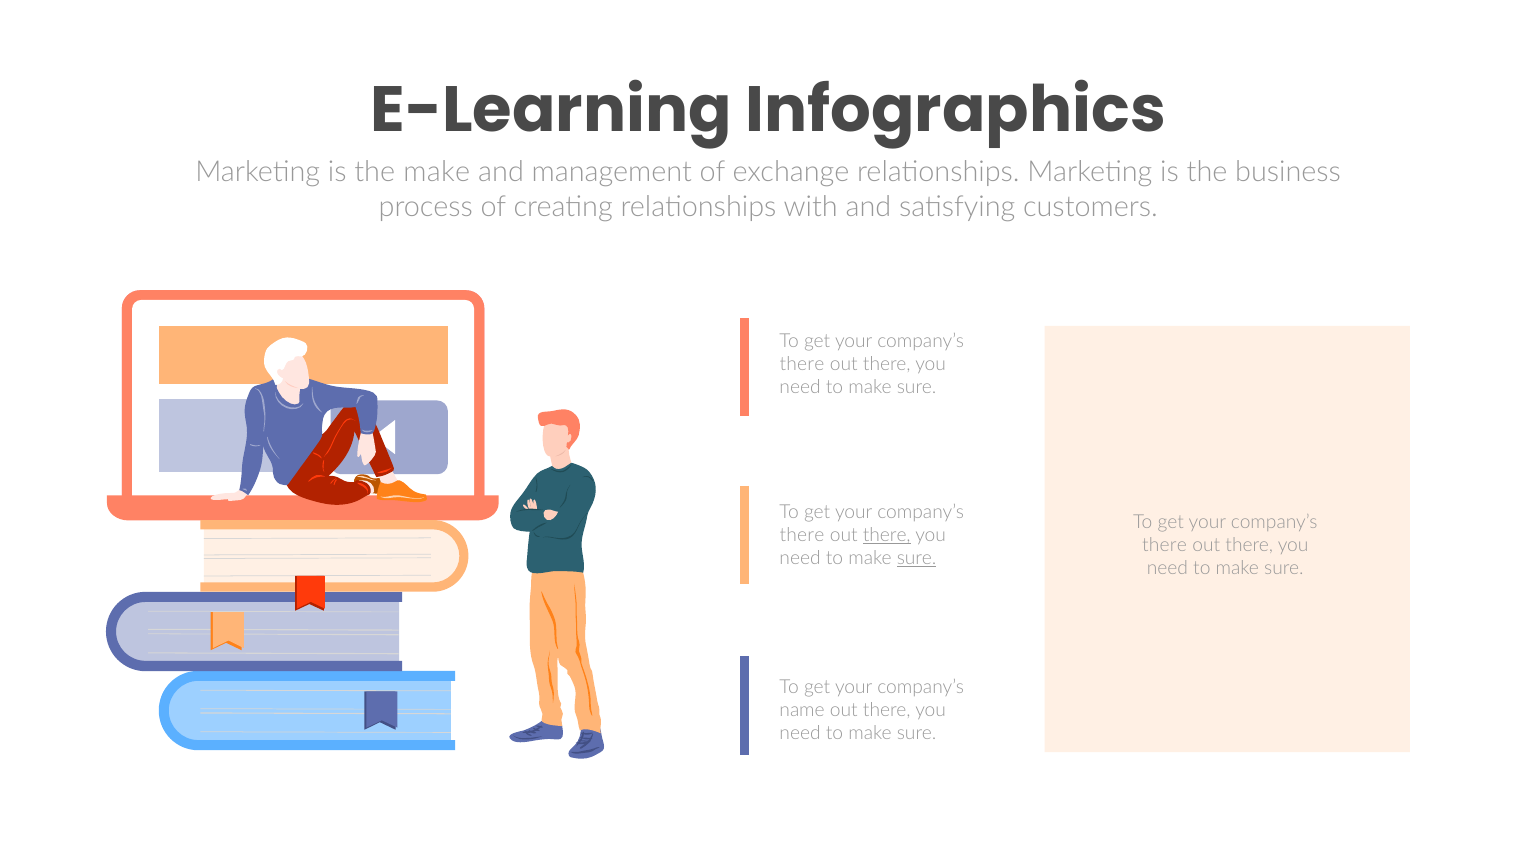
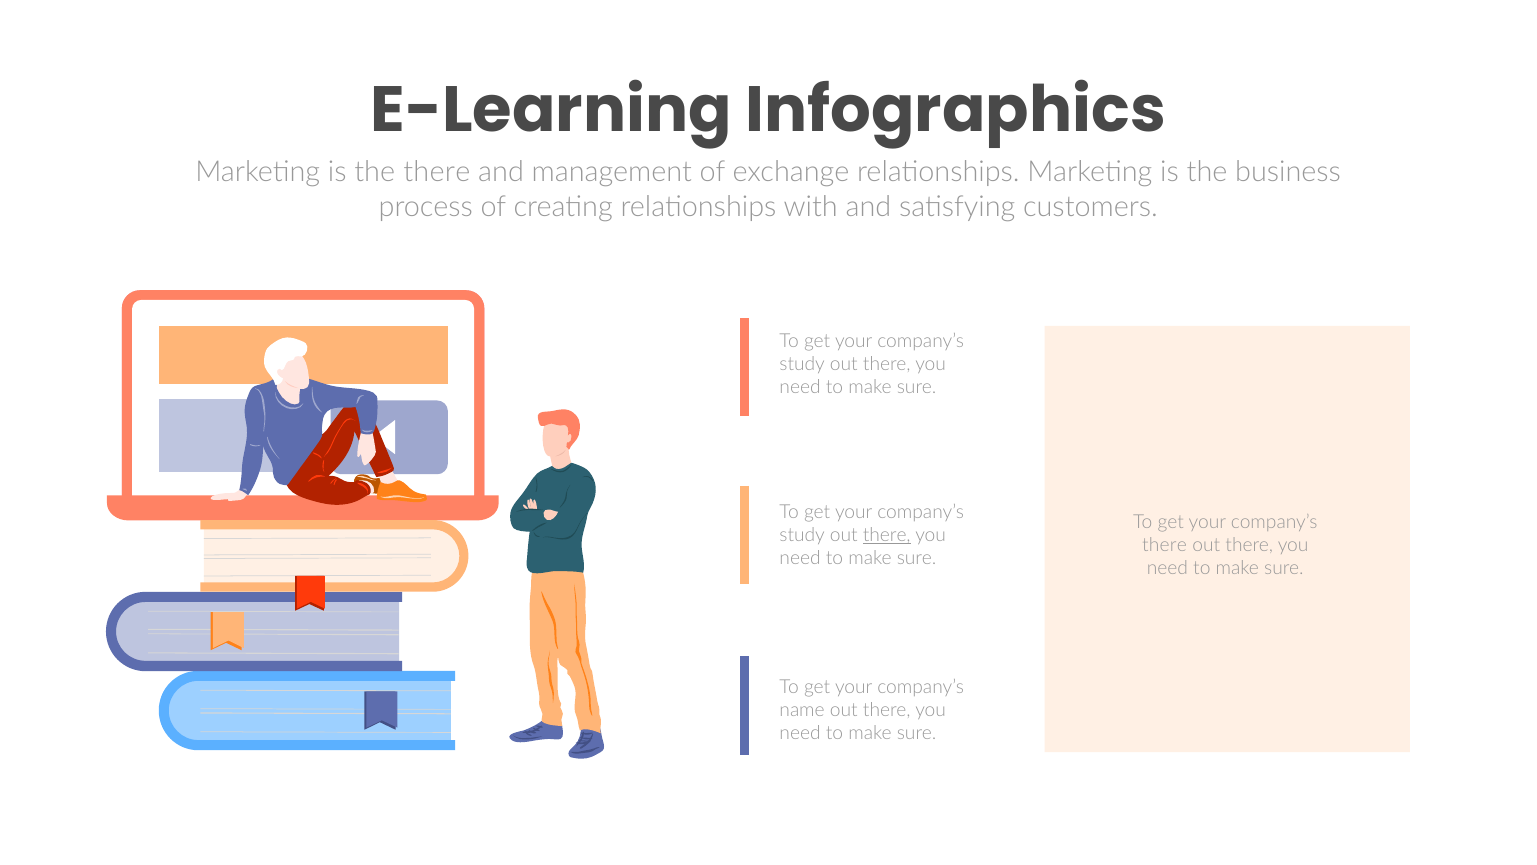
the make: make -> there (437, 172)
there: there -> study (802, 364)
there: there -> study (802, 535)
sure underline: present -> none (917, 558)
